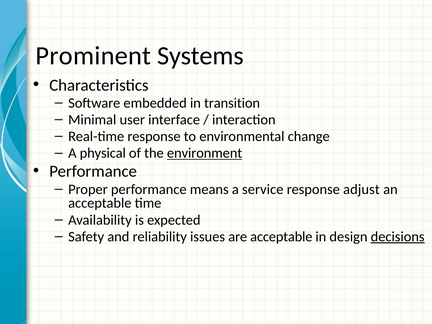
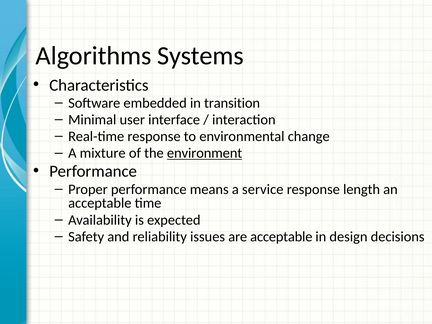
Prominent: Prominent -> Algorithms (94, 56)
physical: physical -> mixture (103, 153)
adjust: adjust -> length (362, 189)
decisions underline: present -> none (398, 237)
